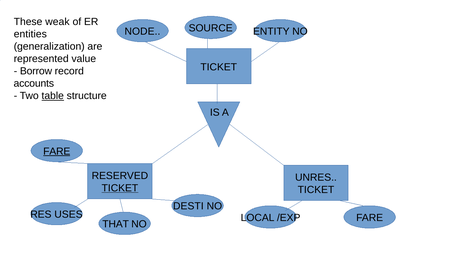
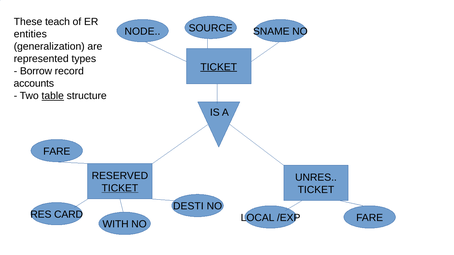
weak: weak -> teach (58, 22)
ENTITY: ENTITY -> SNAME (271, 31)
value: value -> types (84, 59)
TICKET underline: none -> present (219, 67)
FARE underline: present -> none (57, 152)
USES: USES -> CARD (69, 215)
THAT: THAT -> WITH (116, 224)
